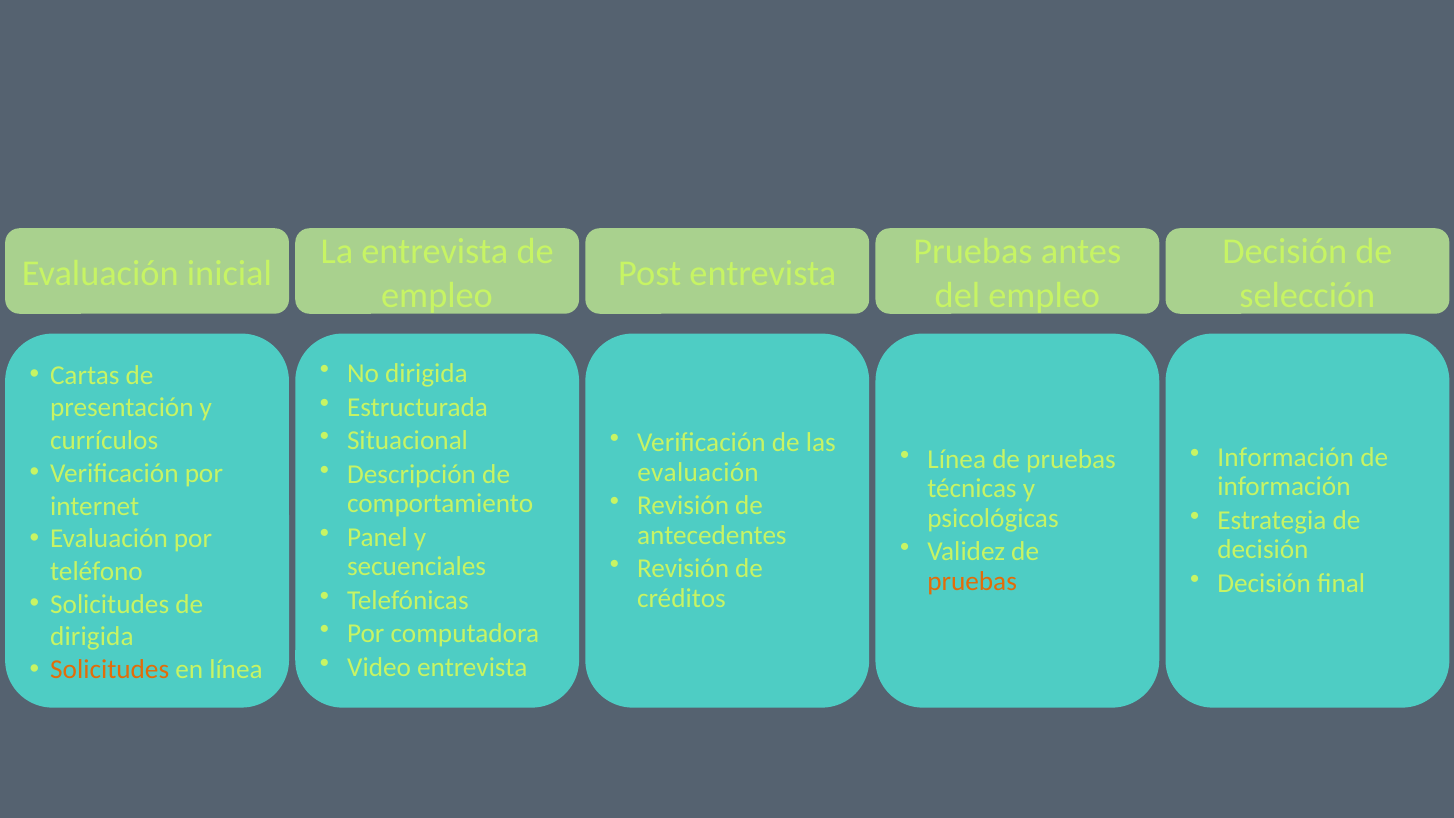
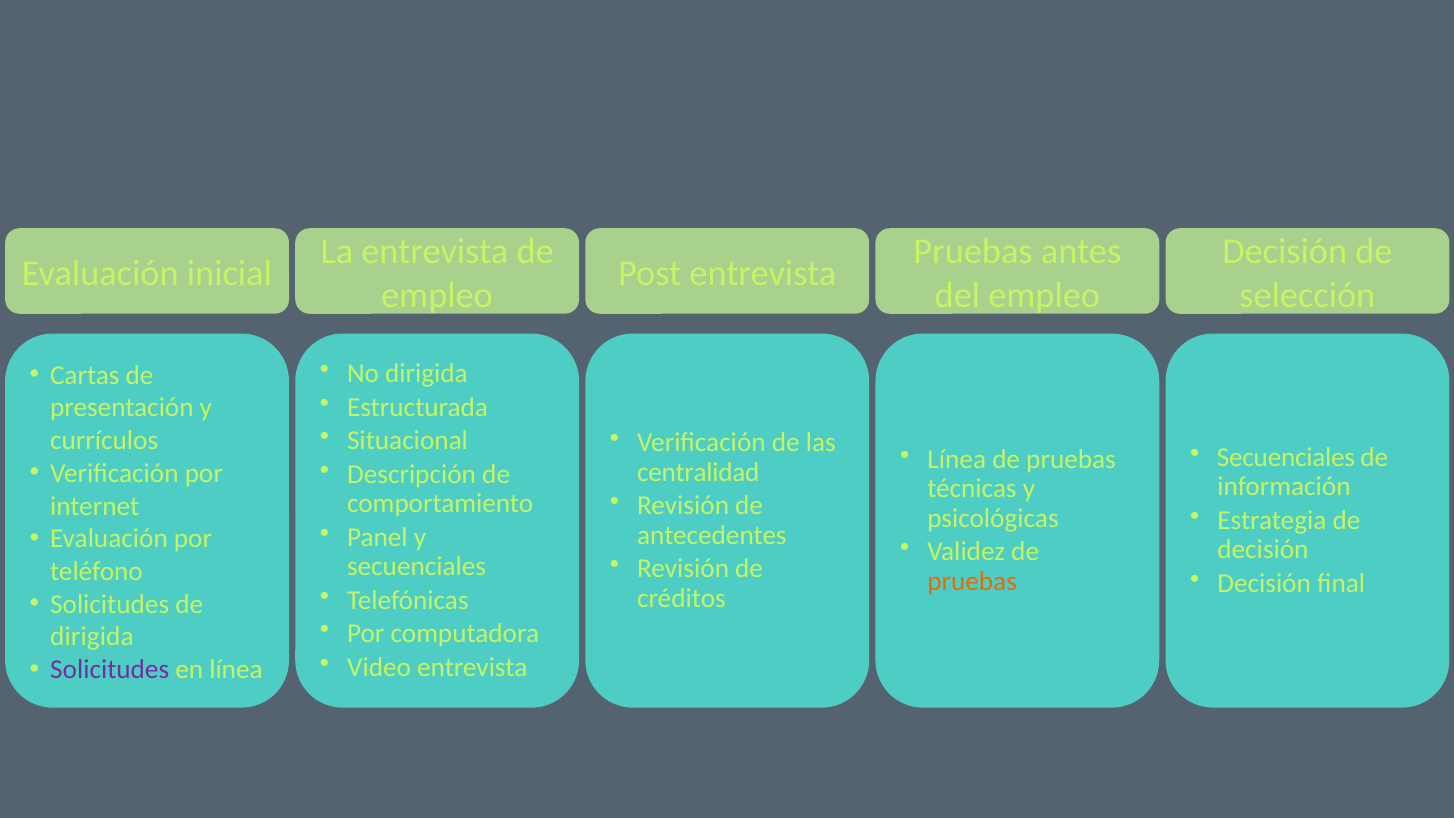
Información: Información -> Secuenciales (1286, 457)
evaluación: evaluación -> centralidad (698, 472)
Solicitudes colour: orange -> purple (110, 670)
